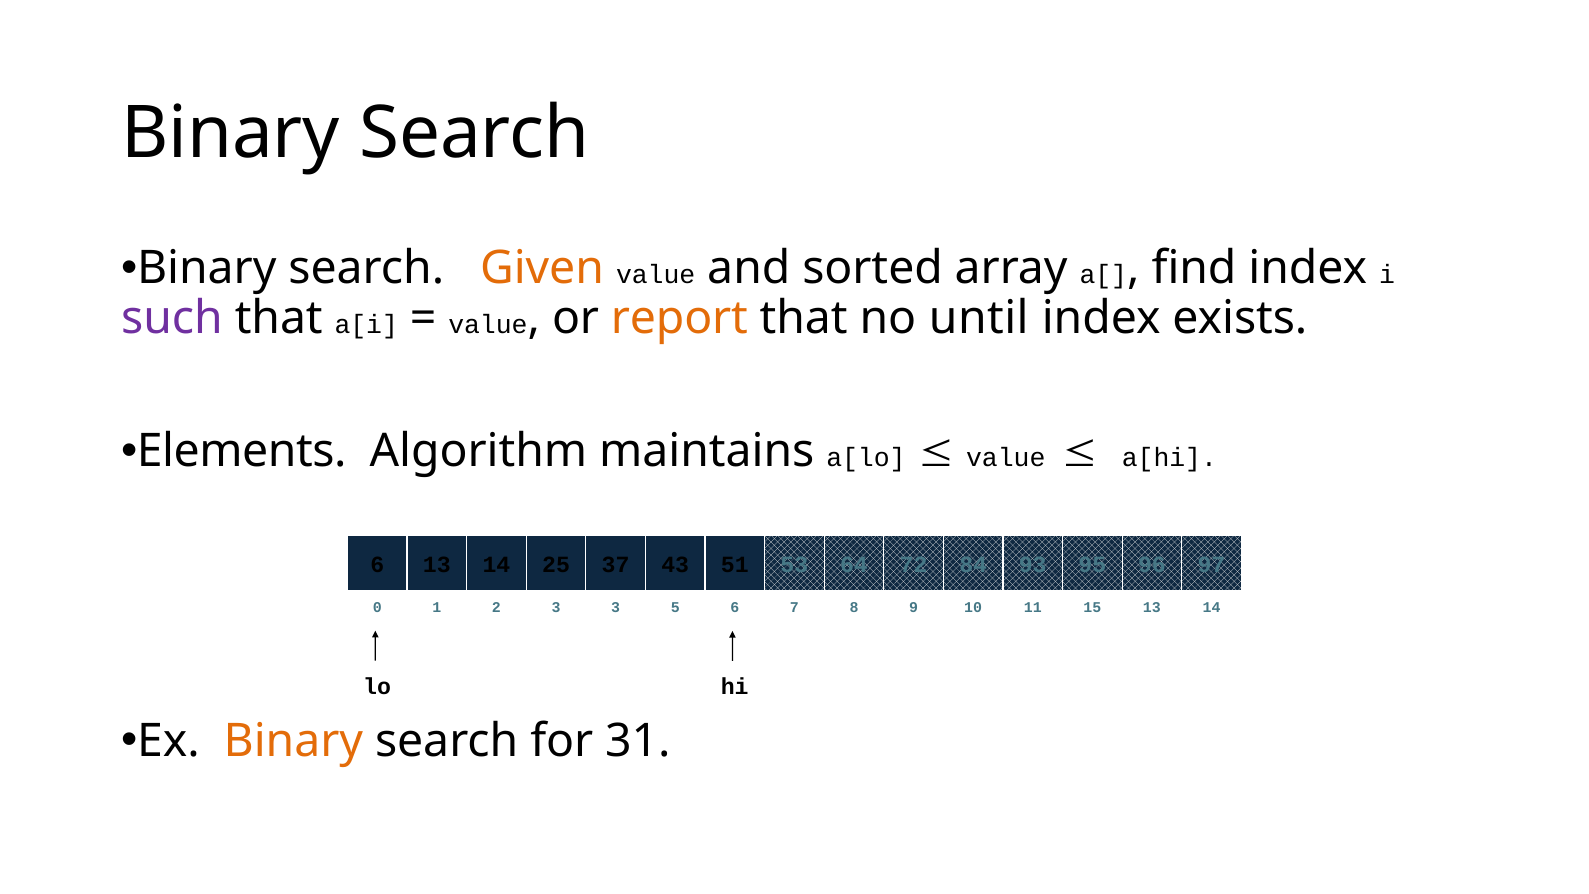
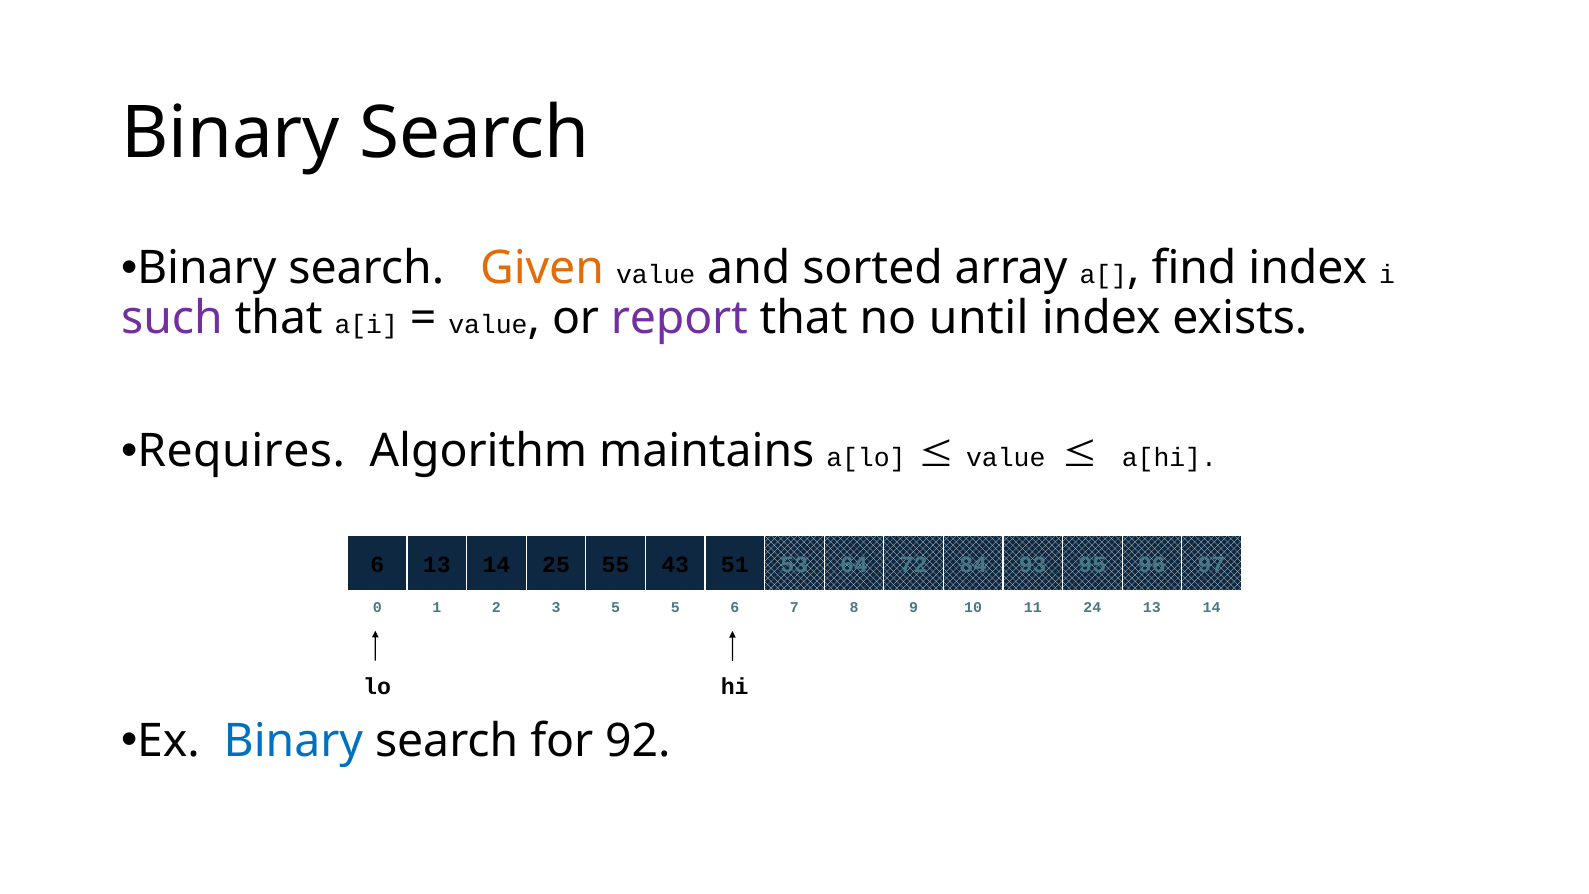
report colour: orange -> purple (679, 319)
Elements: Elements -> Requires (241, 452)
37: 37 -> 55 (616, 564)
3 3: 3 -> 5 (616, 608)
15: 15 -> 24 (1092, 608)
Binary colour: orange -> blue (293, 741)
31: 31 -> 92 (638, 741)
